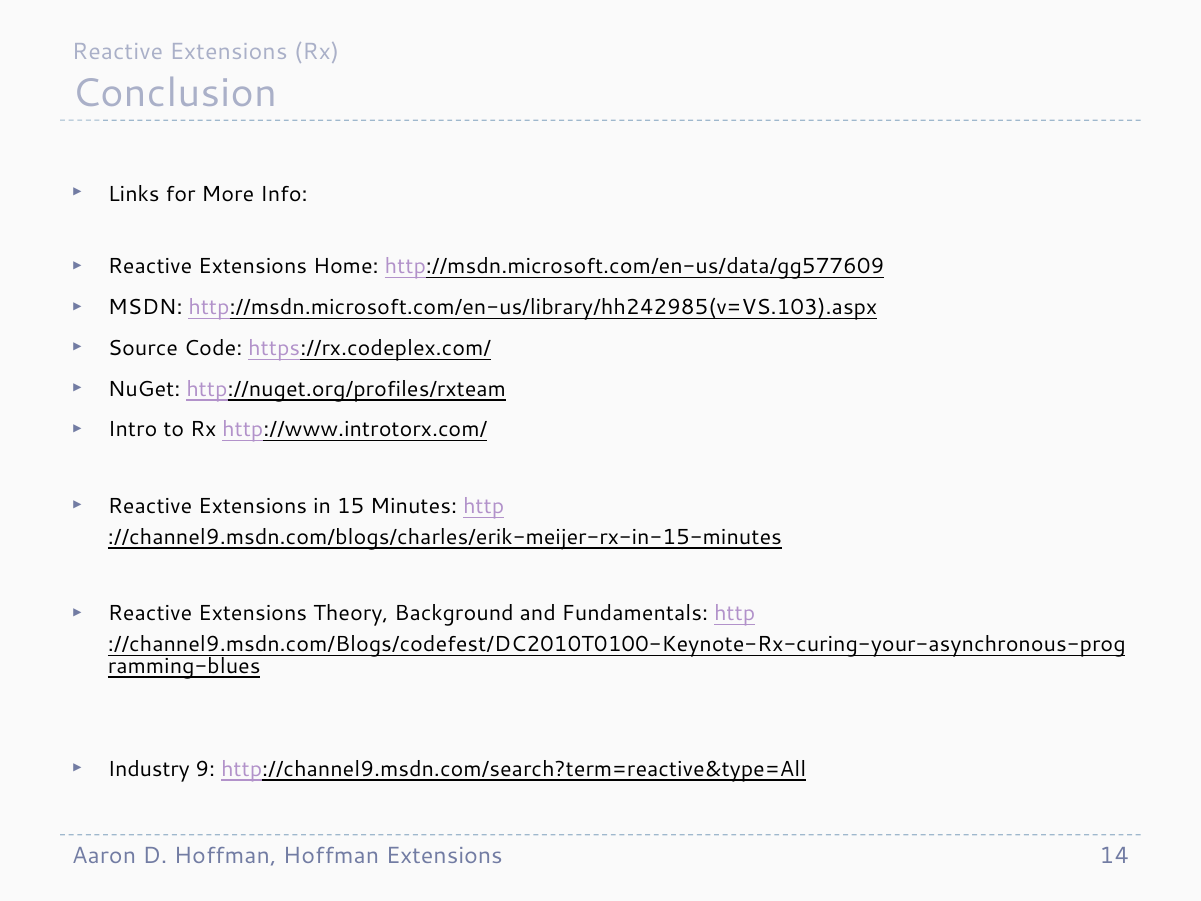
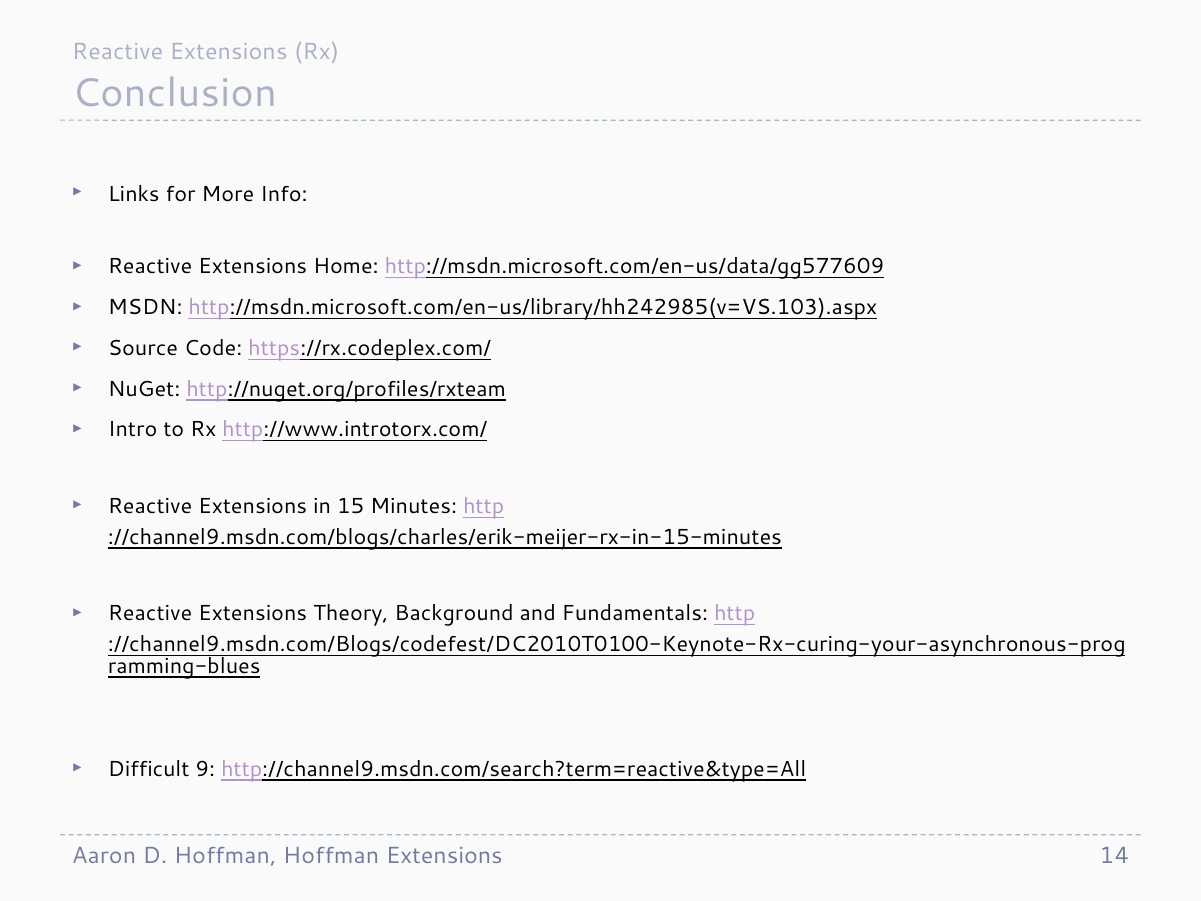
Industry: Industry -> Difficult (149, 769)
